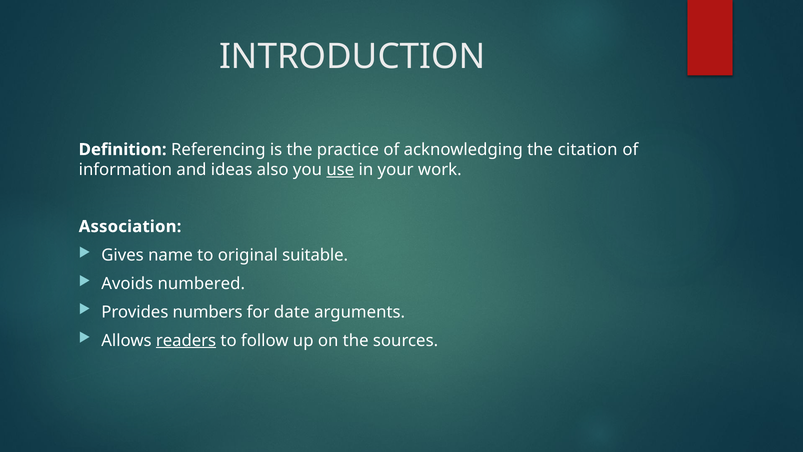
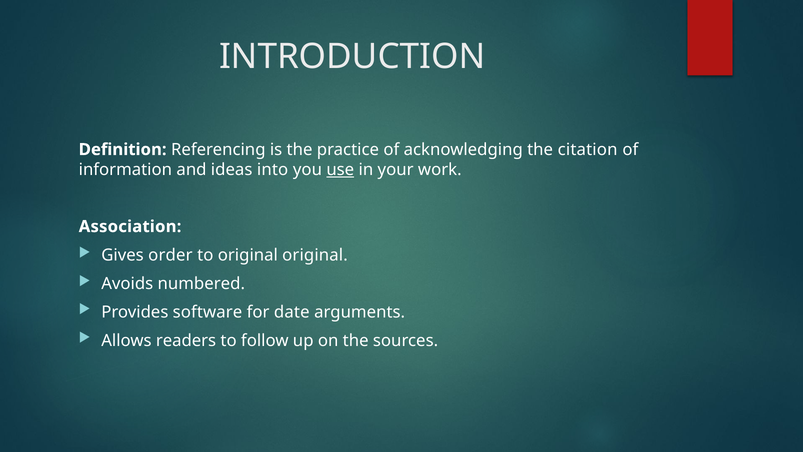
also: also -> into (273, 170)
name: name -> order (170, 255)
original suitable: suitable -> original (315, 255)
numbers: numbers -> software (207, 312)
readers underline: present -> none (186, 340)
